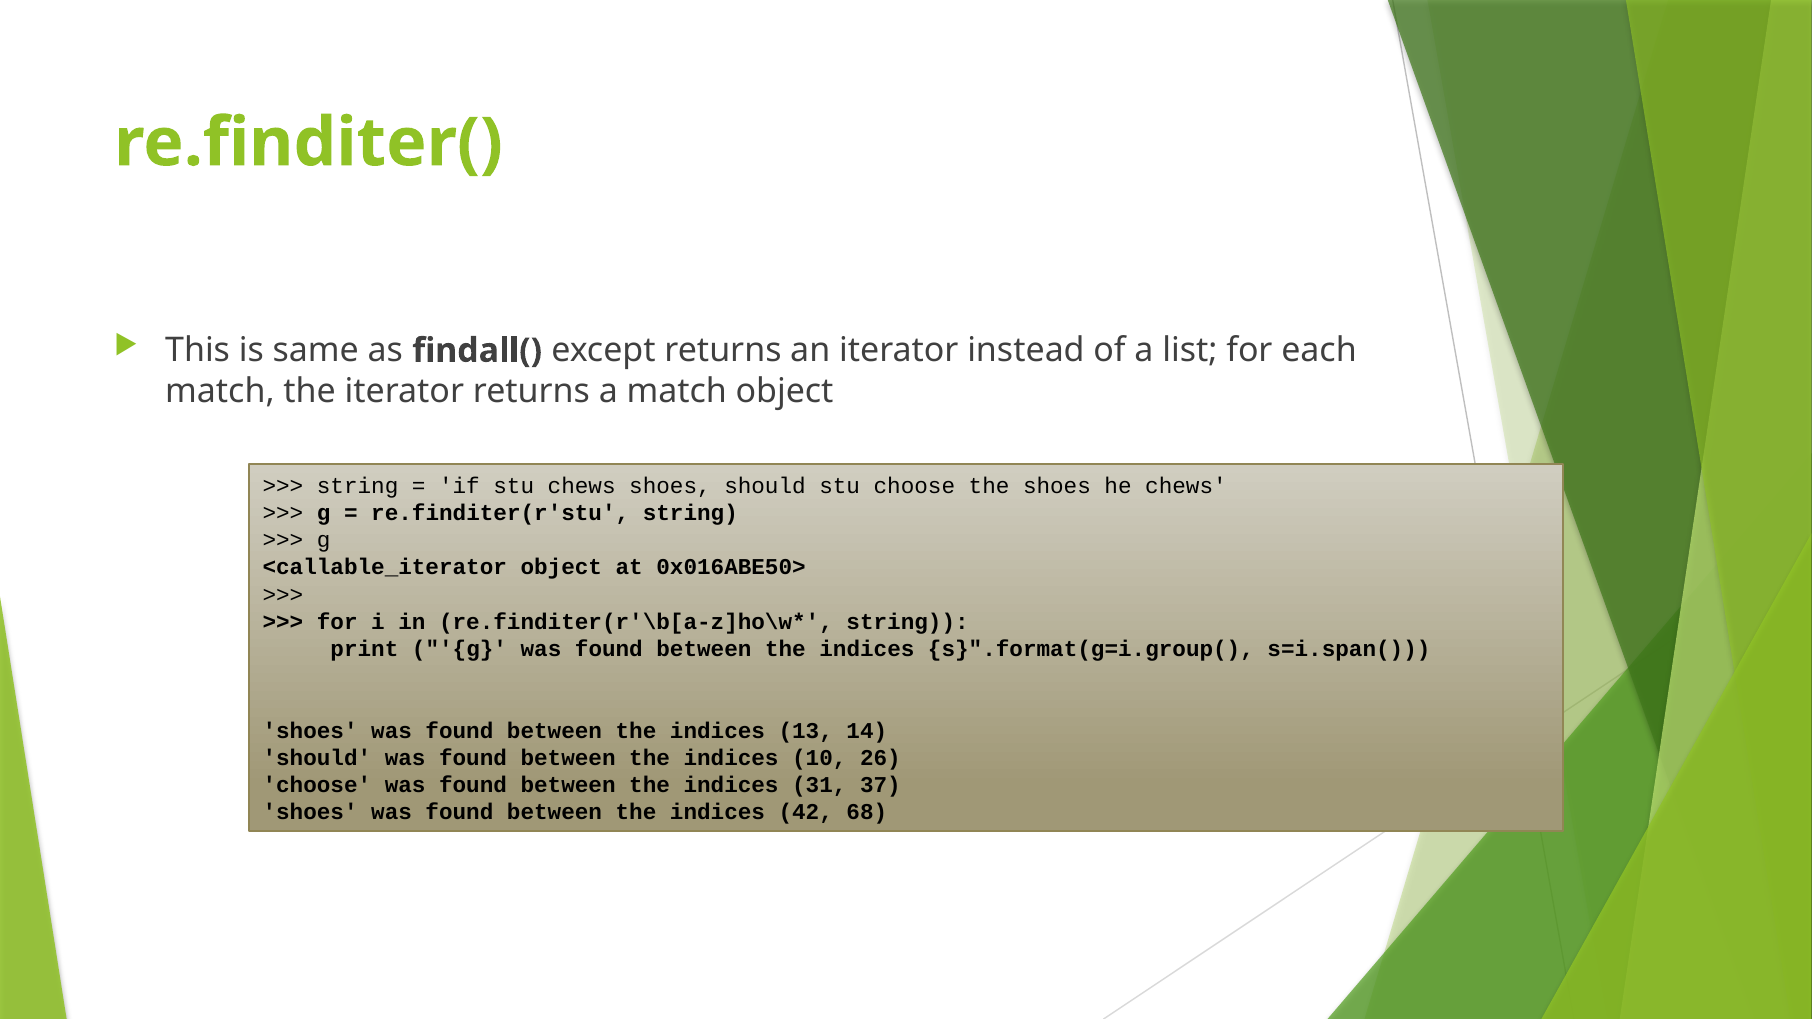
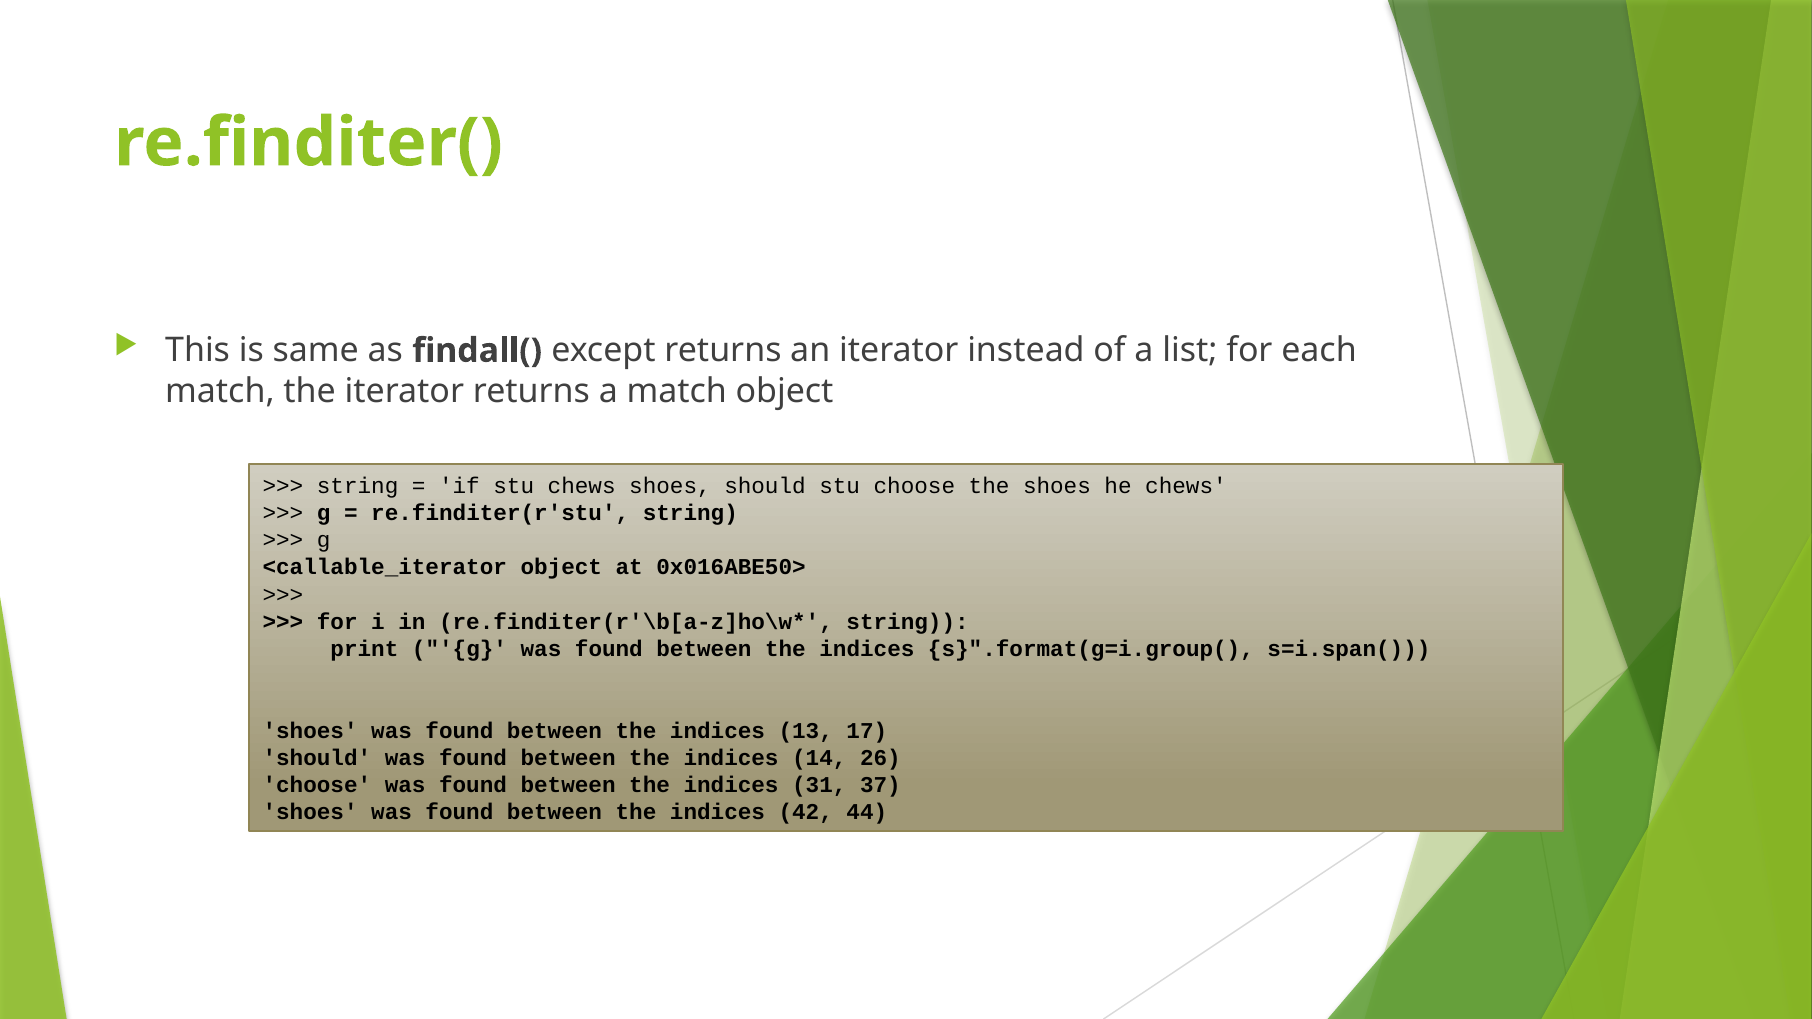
14: 14 -> 17 (867, 731)
10: 10 -> 14 (819, 758)
68: 68 -> 44 (867, 812)
